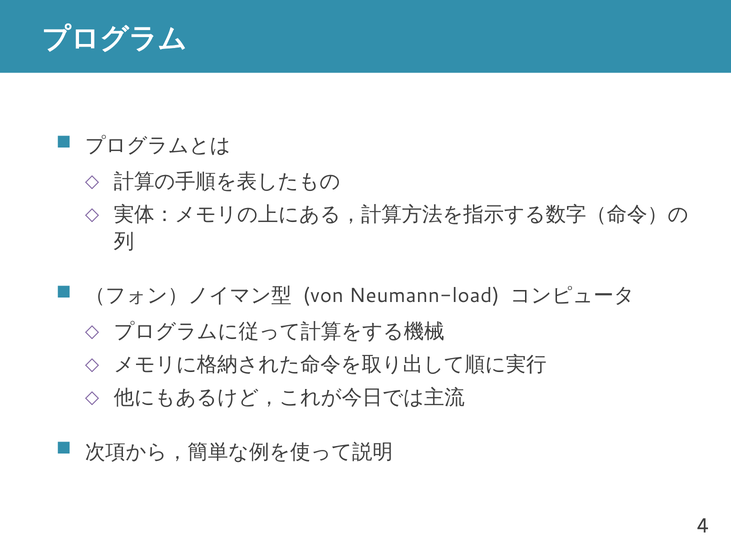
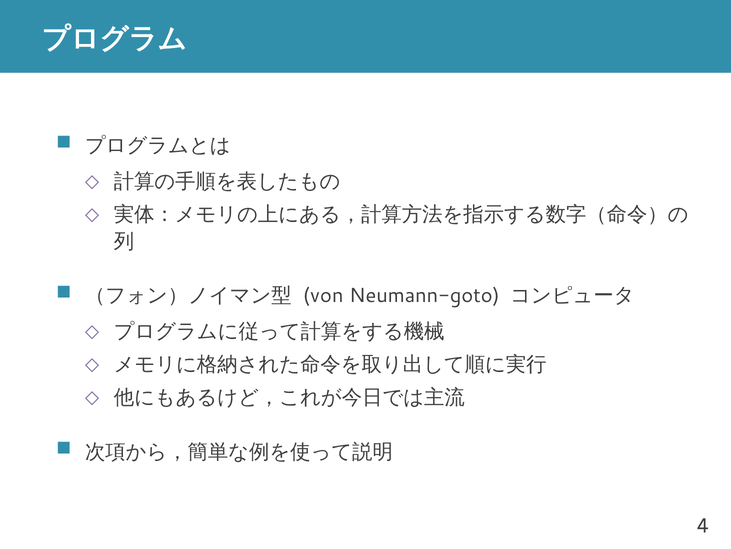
Neumann-load: Neumann-load -> Neumann-goto (424, 295)
